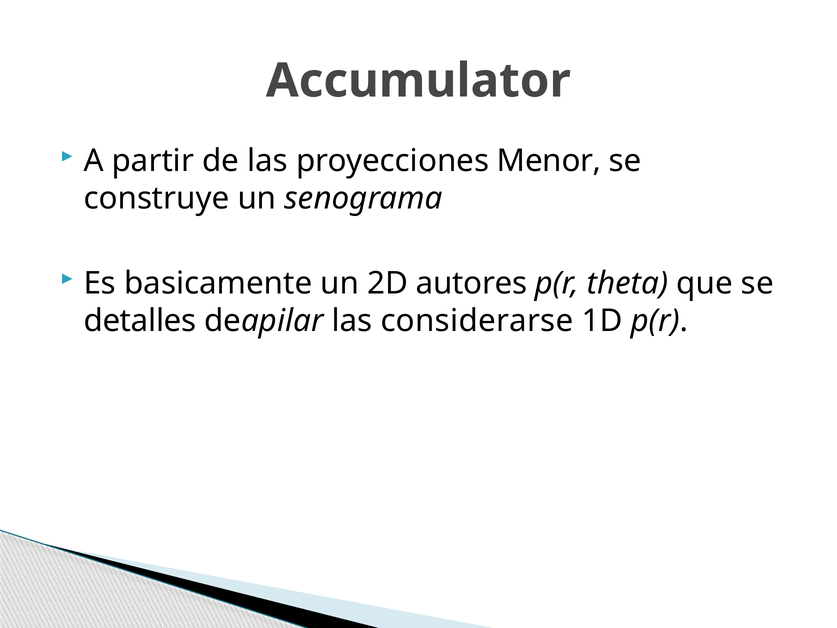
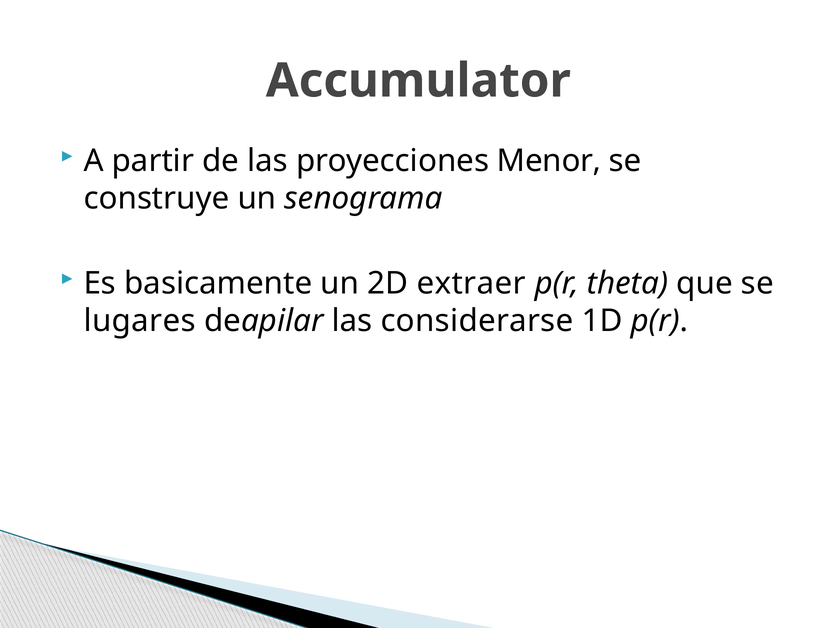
autores: autores -> extraer (471, 283)
detalles: detalles -> lugares (140, 321)
